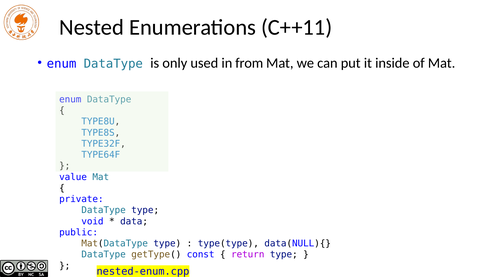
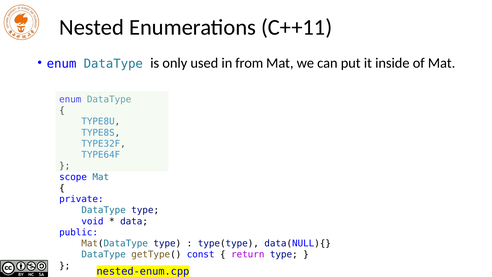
value: value -> scope (73, 177)
